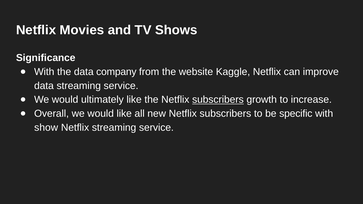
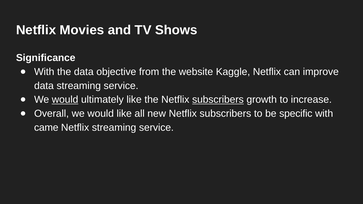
company: company -> objective (116, 72)
would underline: none -> present (65, 100)
show: show -> came (46, 128)
